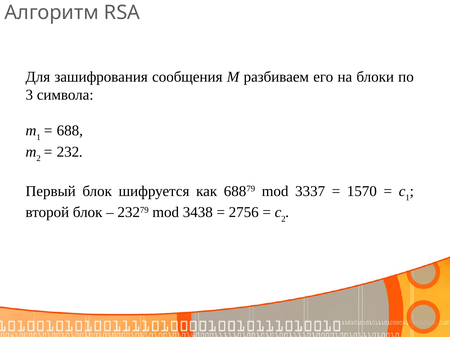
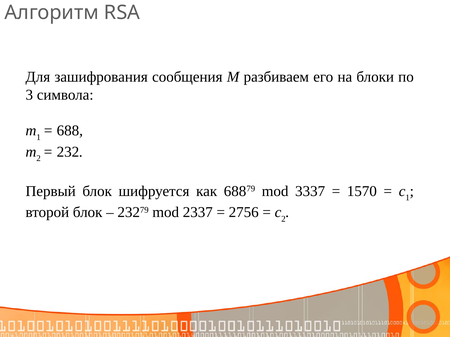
3438: 3438 -> 2337 (198, 213)
